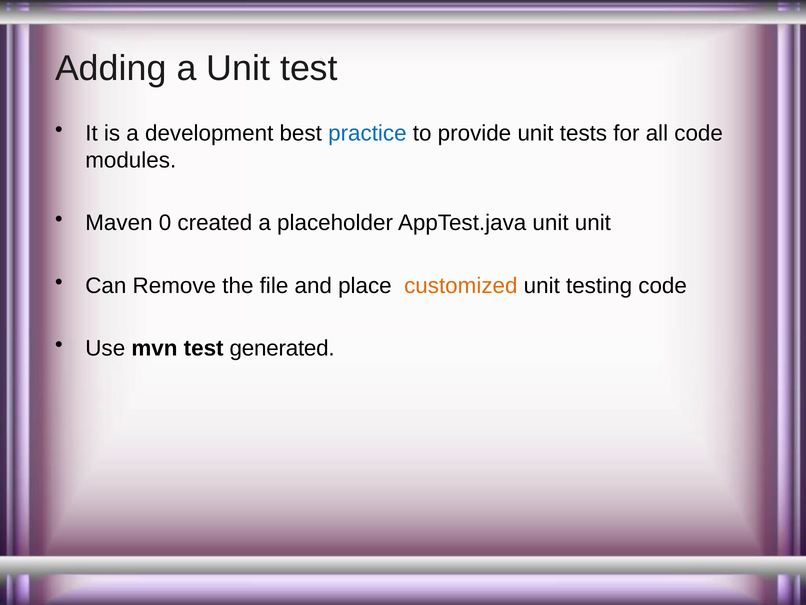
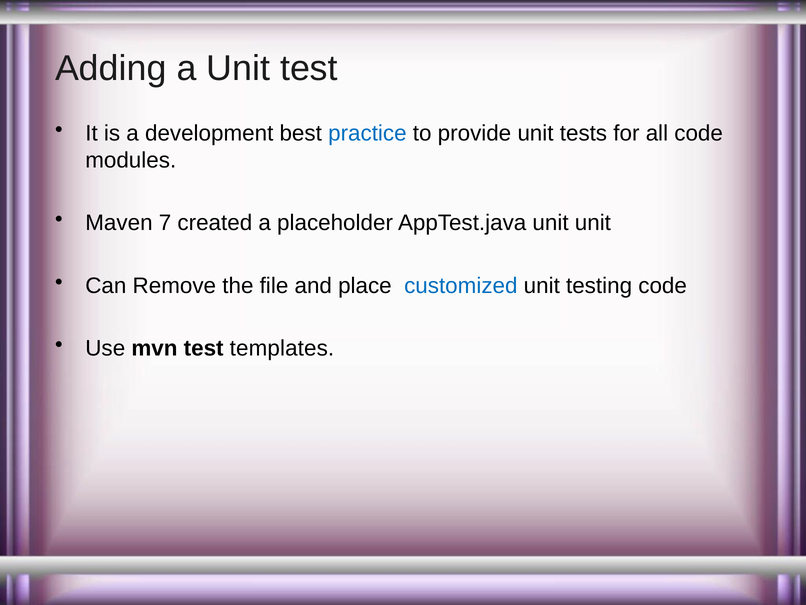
0: 0 -> 7 (165, 223)
customized colour: orange -> blue (461, 285)
generated: generated -> templates (282, 348)
